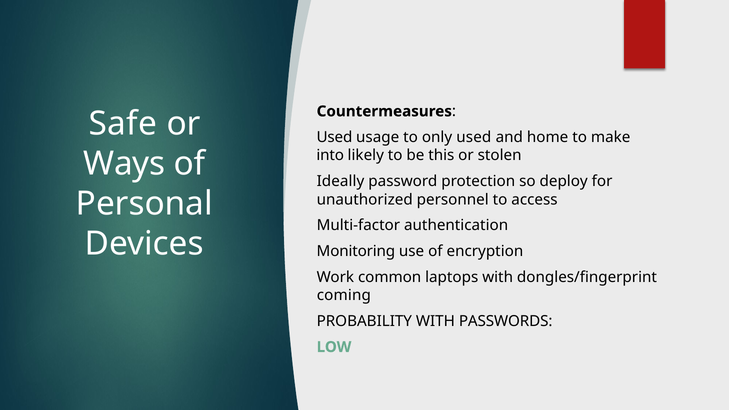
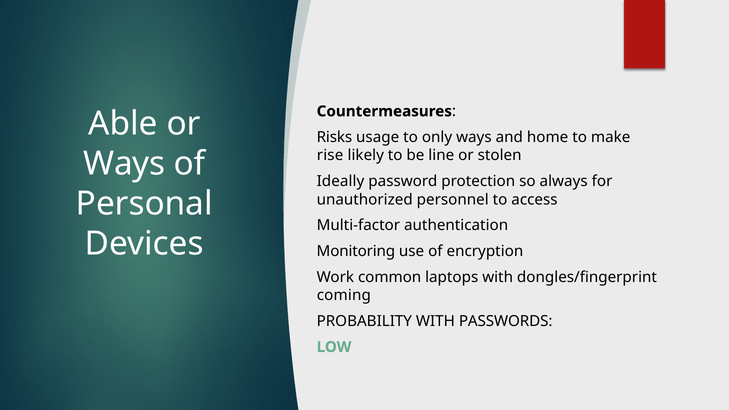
Safe: Safe -> Able (123, 124)
Used: Used -> Risks (334, 137)
only used: used -> ways (474, 137)
into: into -> rise (330, 155)
this: this -> line (441, 155)
deploy: deploy -> always (564, 181)
